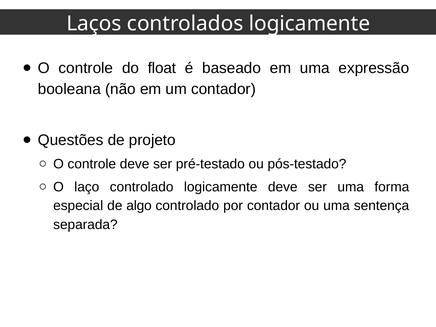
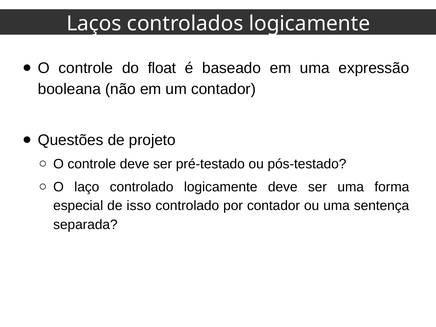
algo: algo -> isso (139, 206)
